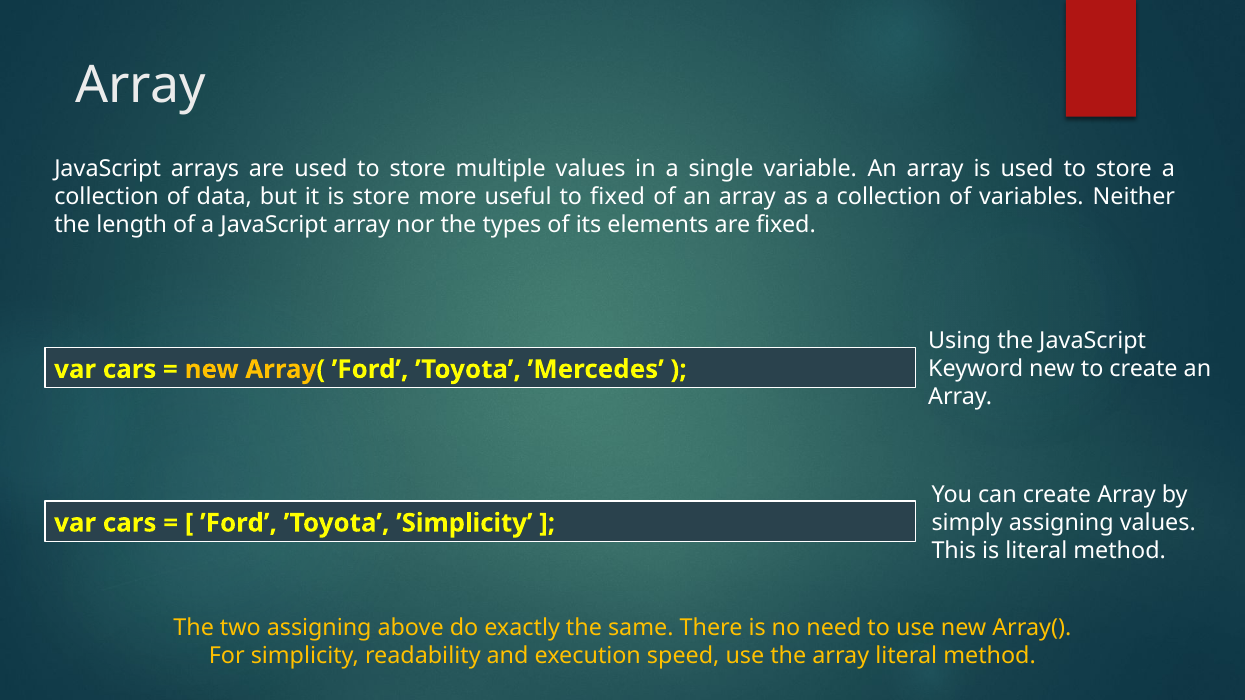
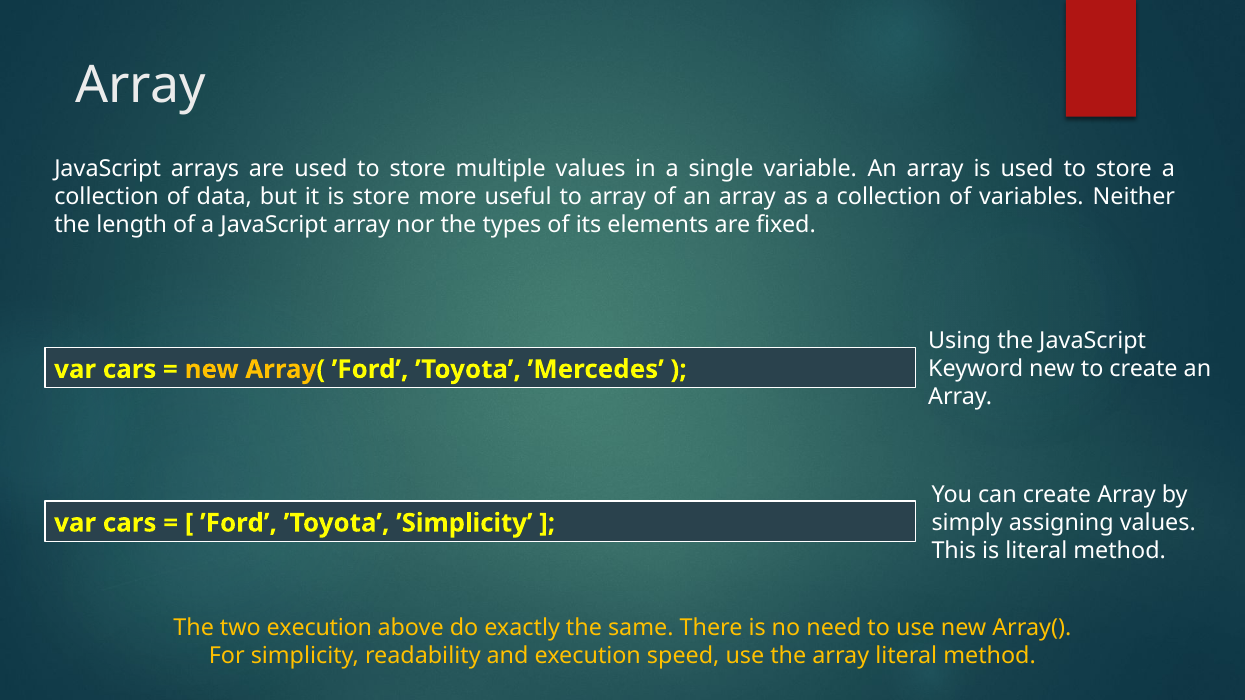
to fixed: fixed -> array (618, 197)
two assigning: assigning -> execution (319, 628)
